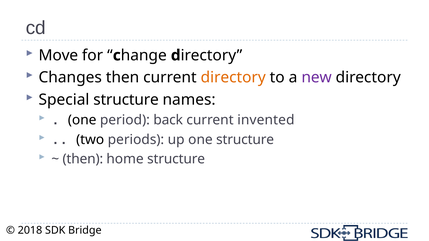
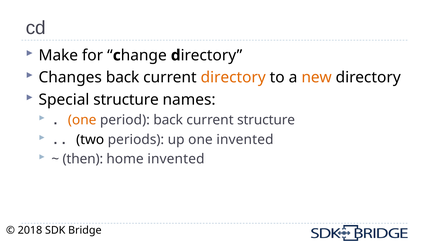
Move: Move -> Make (58, 55)
Changes then: then -> back (123, 78)
new colour: purple -> orange (317, 78)
one colour: black -> orange (82, 120)
current invented: invented -> structure (266, 120)
one structure: structure -> invented (245, 140)
home structure: structure -> invented (176, 159)
